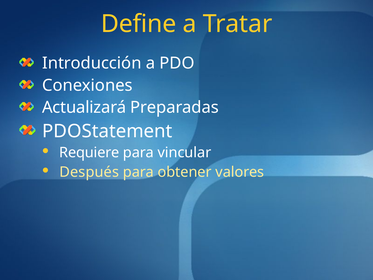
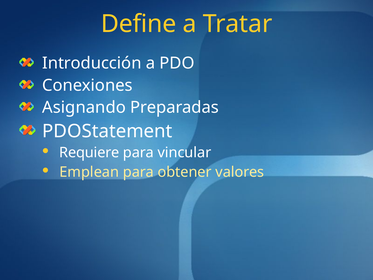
Actualizará: Actualizará -> Asignando (84, 107)
Después: Después -> Emplean (89, 172)
